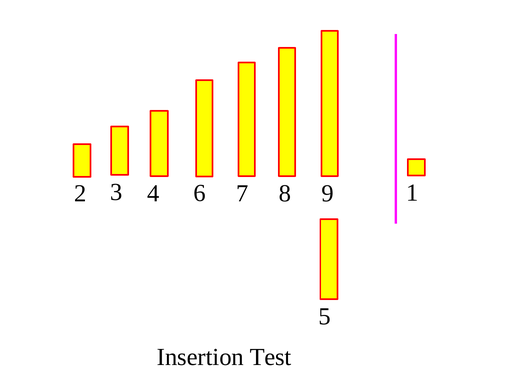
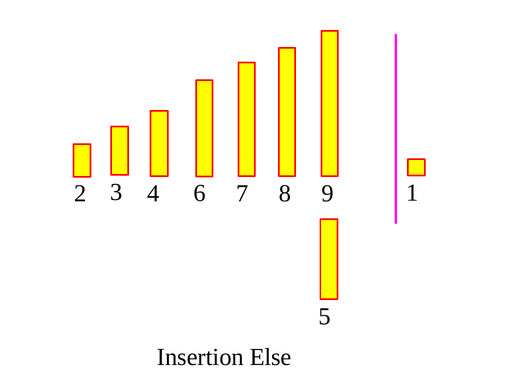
Test: Test -> Else (271, 357)
